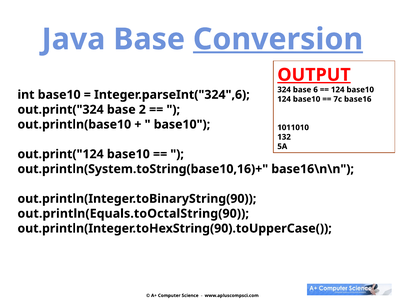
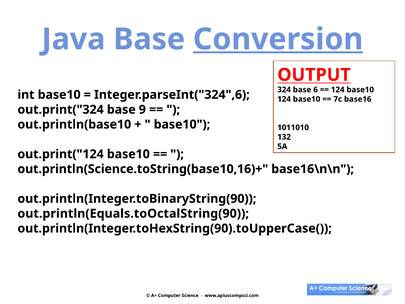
OUTPUT underline: present -> none (314, 75)
2: 2 -> 9 (142, 109)
out.println(System.toString(base10,16)+: out.println(System.toString(base10,16)+ -> out.println(Science.toString(base10,16)+ (143, 169)
